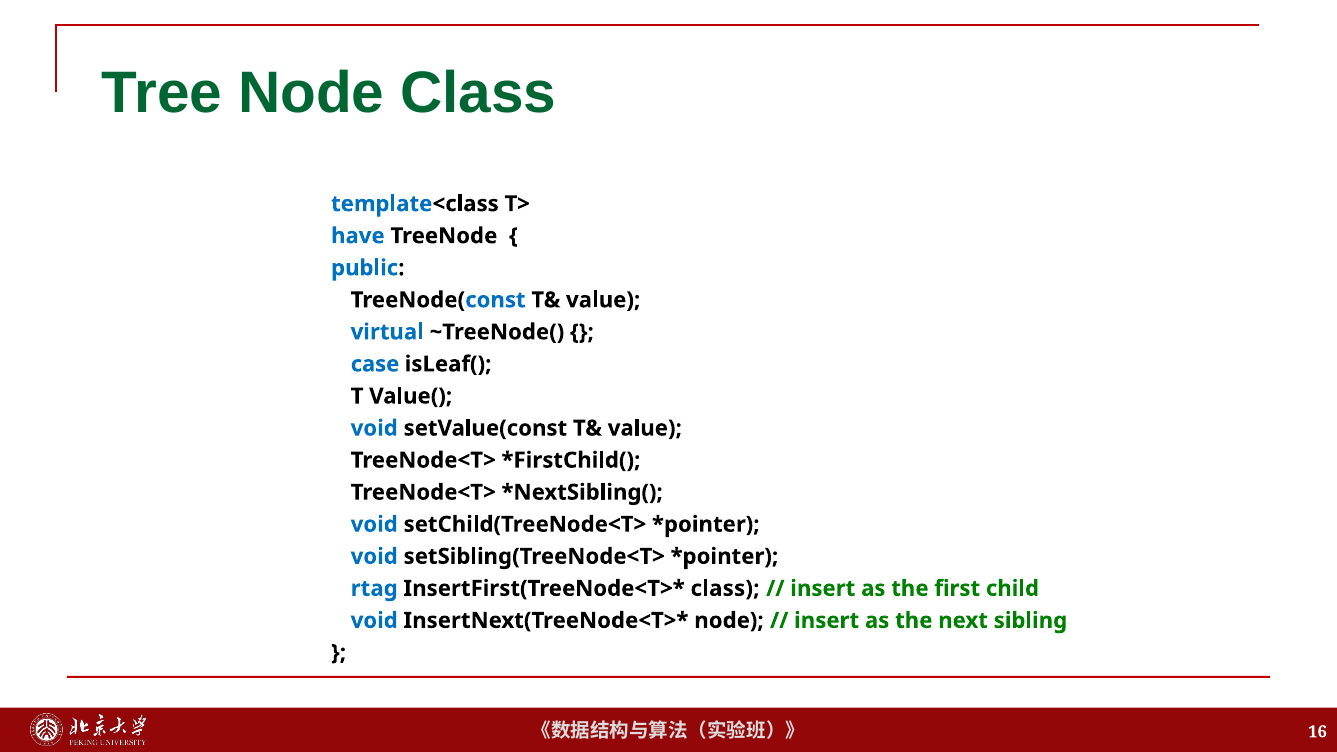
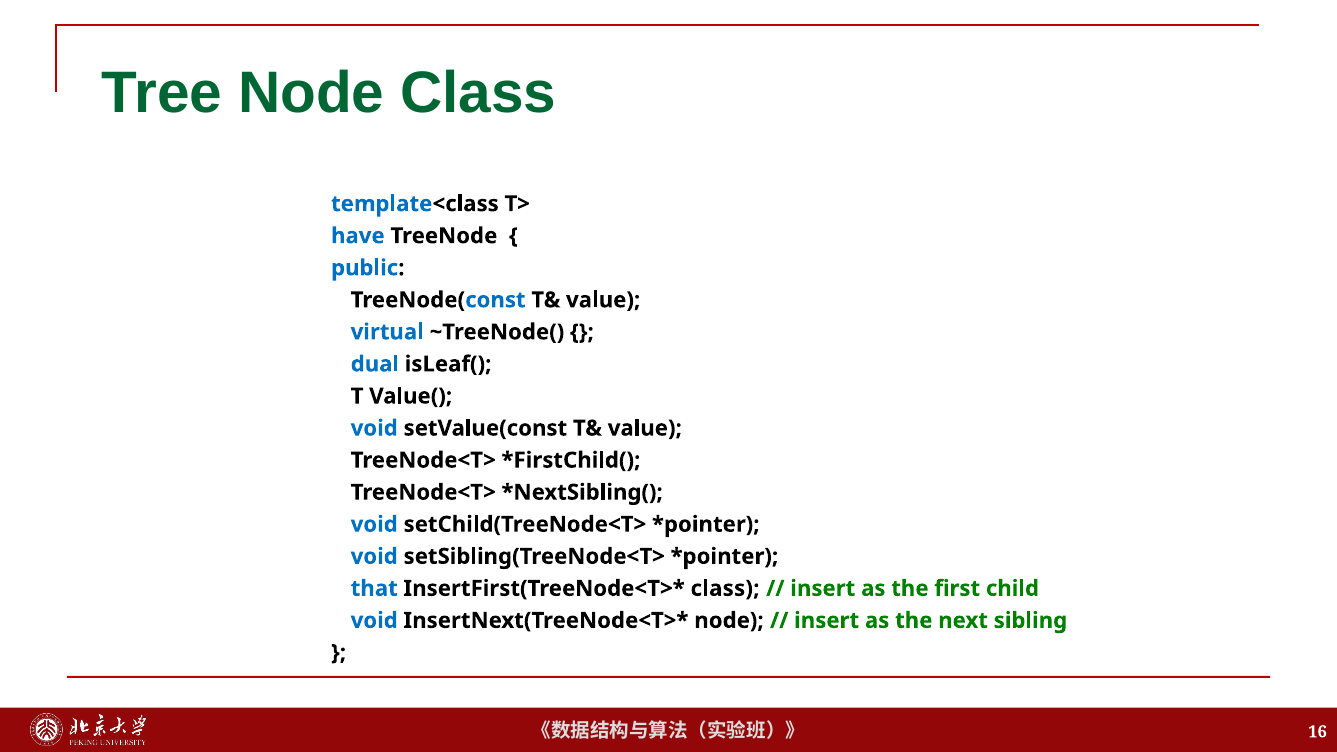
case: case -> dual (375, 364)
rtag: rtag -> that (374, 589)
